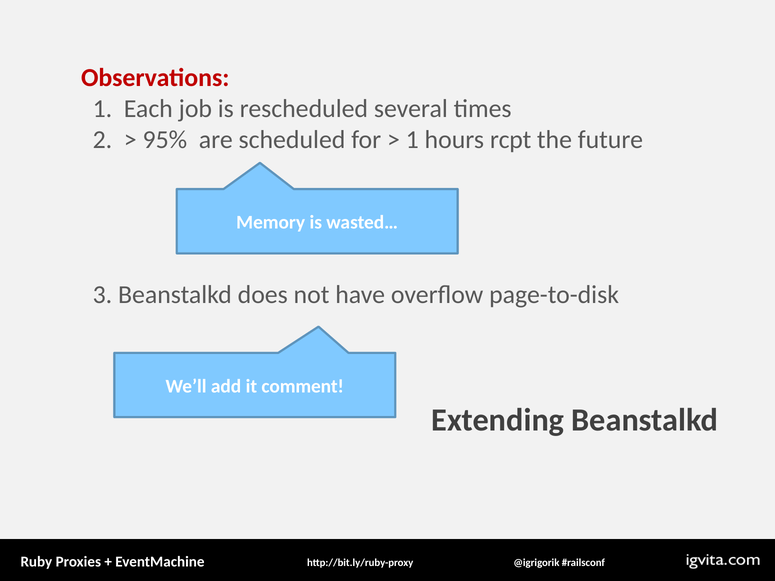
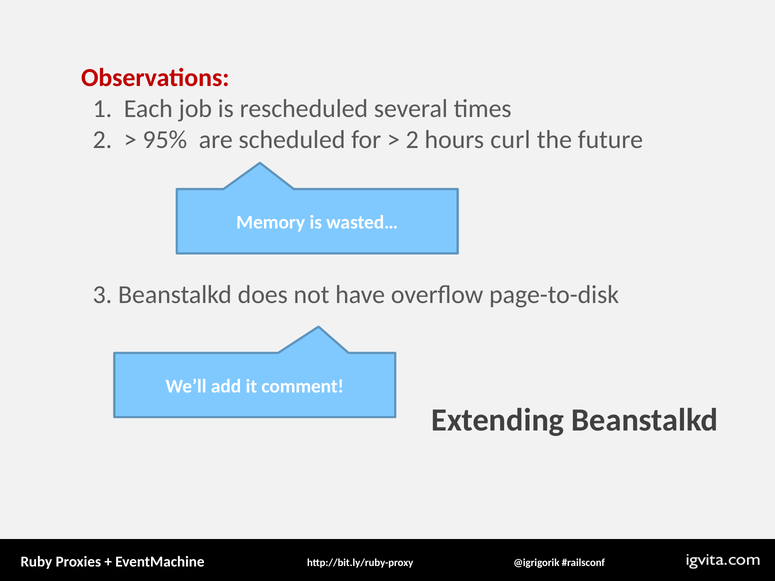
1: 1 -> 2 (412, 140)
rcpt: rcpt -> curl (510, 140)
